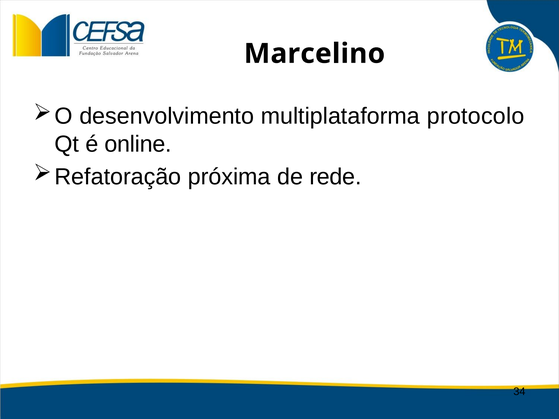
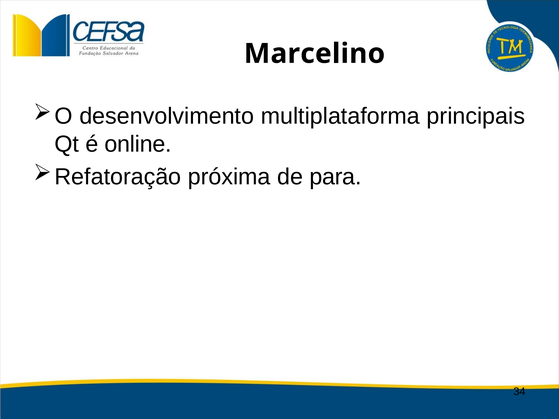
protocolo: protocolo -> principais (476, 116)
rede: rede -> para (335, 177)
